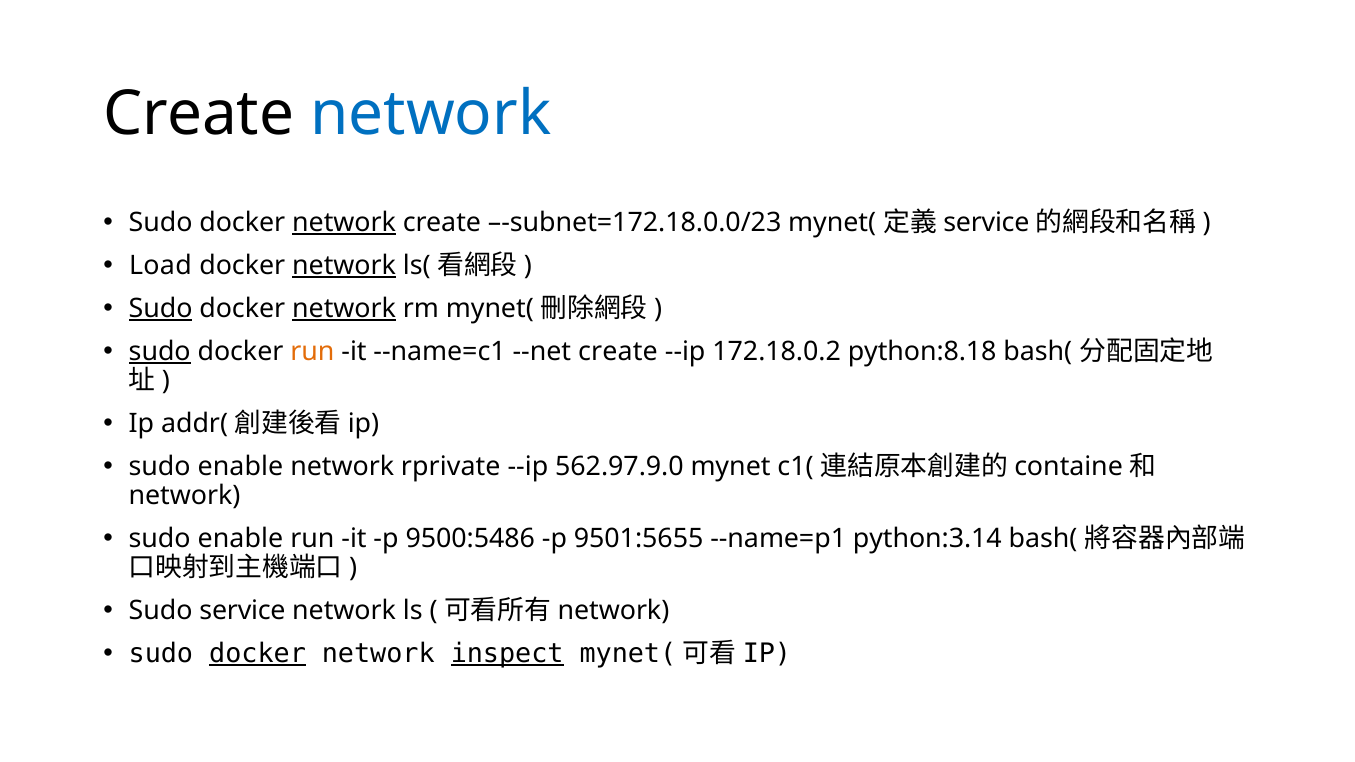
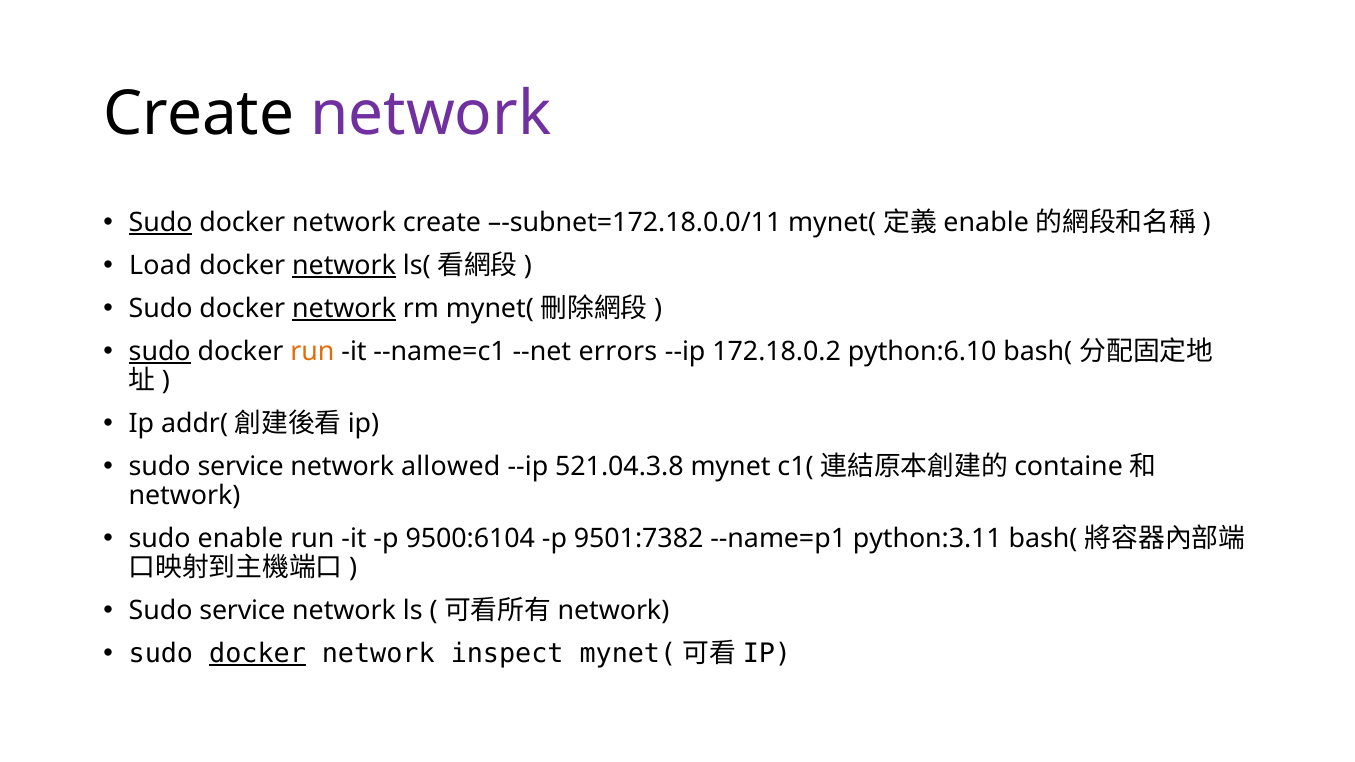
network colour: blue -> purple (431, 114)
Sudo underline: none -> present (161, 222)
network underline: present -> none (344, 222)
–-subnet=172.18.0.0/23: –-subnet=172.18.0.0/23 -> –-subnet=172.18.0.0/11 (635, 222)
service: service -> enable (986, 222)
Sudo underline: present -> none (161, 308)
--net create: create -> errors (618, 352)
python:8.18: python:8.18 -> python:6.10 (922, 352)
enable: enable -> service (241, 467)
rprivate: rprivate -> allowed (451, 467)
562.97.9.0: 562.97.9.0 -> 521.04.3.8 (619, 467)
9500:5486: 9500:5486 -> 9500:6104 (470, 539)
9501:5655: 9501:5655 -> 9501:7382 (639, 539)
python:3.14: python:3.14 -> python:3.11 (927, 539)
inspect underline: present -> none (507, 654)
